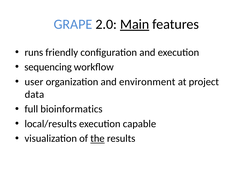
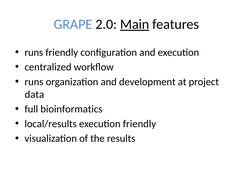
sequencing: sequencing -> centralized (48, 67)
user: user -> runs (34, 82)
environment: environment -> development (147, 82)
execution capable: capable -> friendly (139, 124)
the underline: present -> none (97, 139)
